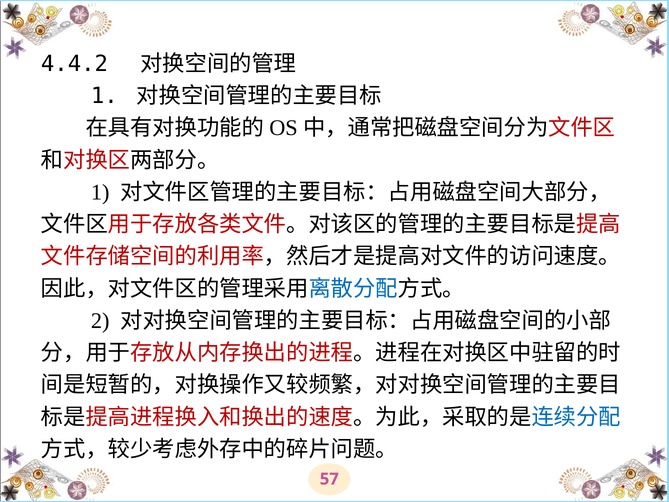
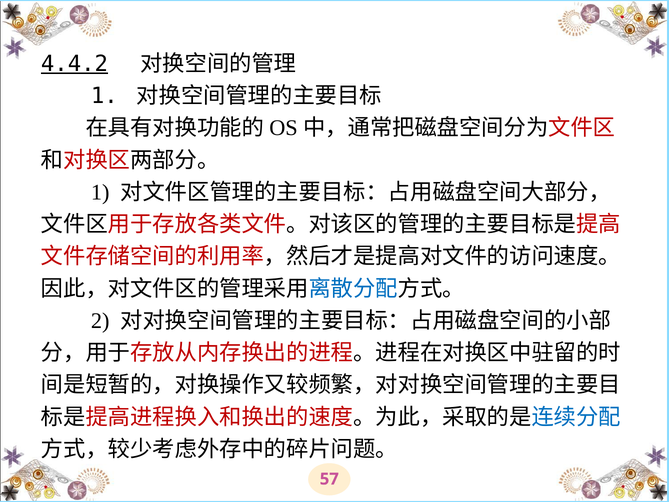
4.4.2 underline: none -> present (74, 64)
